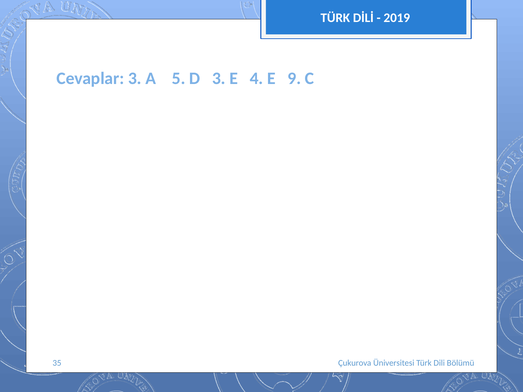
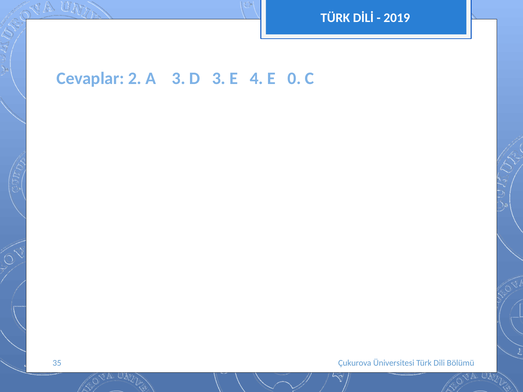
Cevaplar 3: 3 -> 2 (135, 79)
A 5: 5 -> 3 (179, 79)
9: 9 -> 0 (294, 79)
